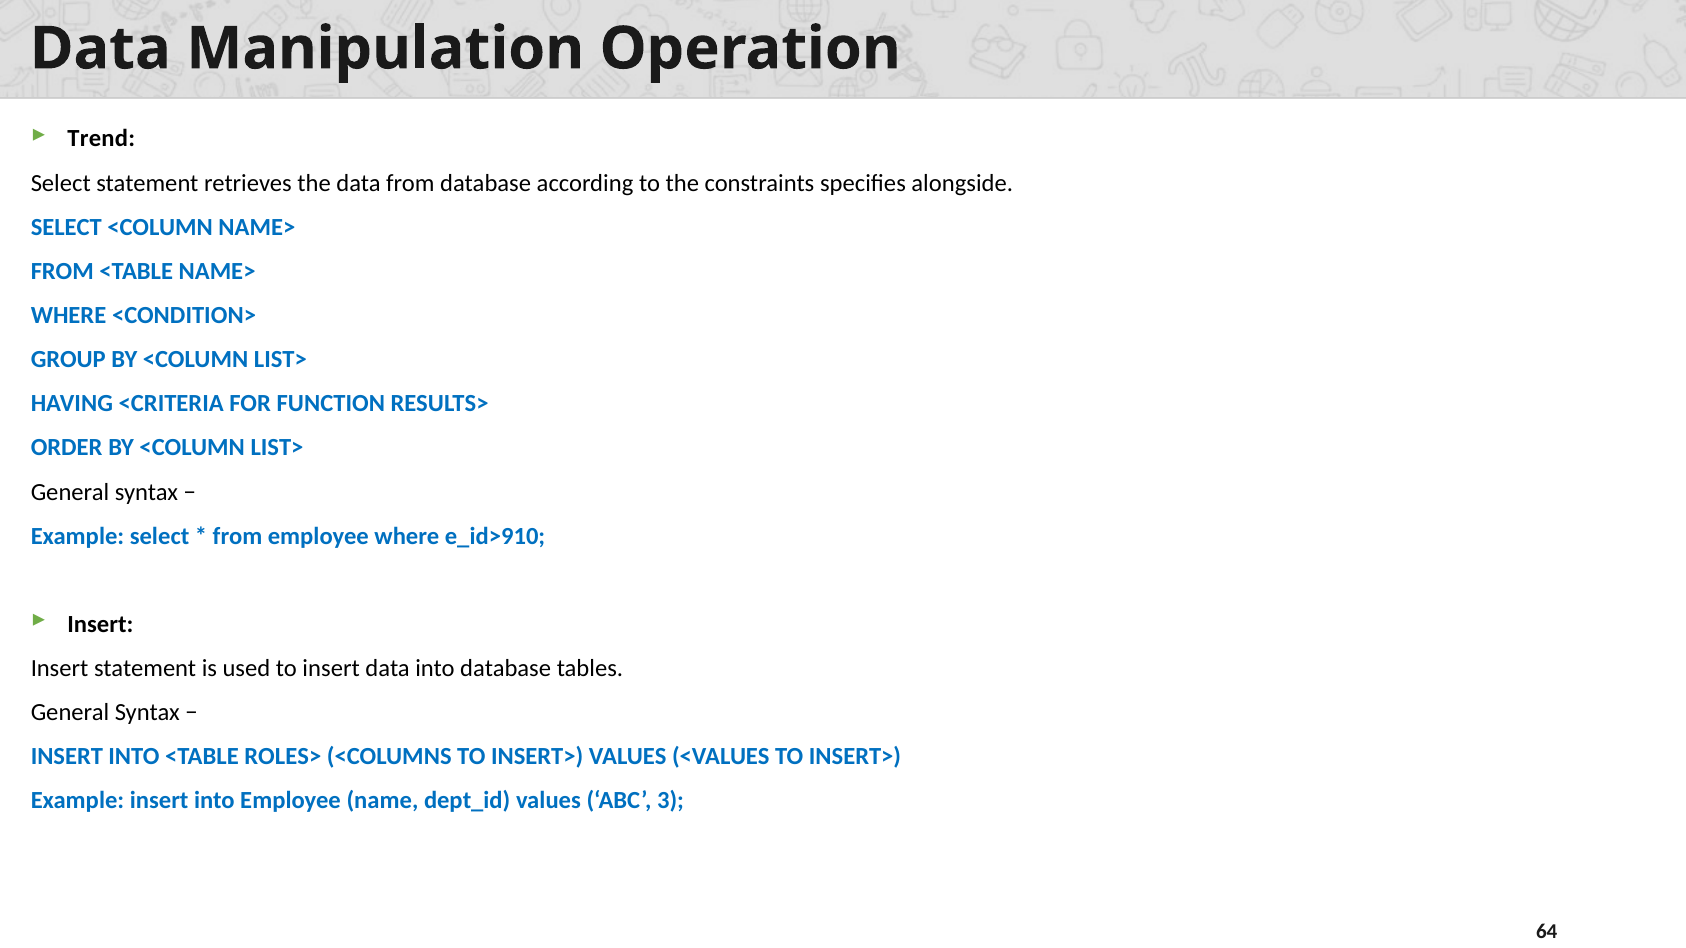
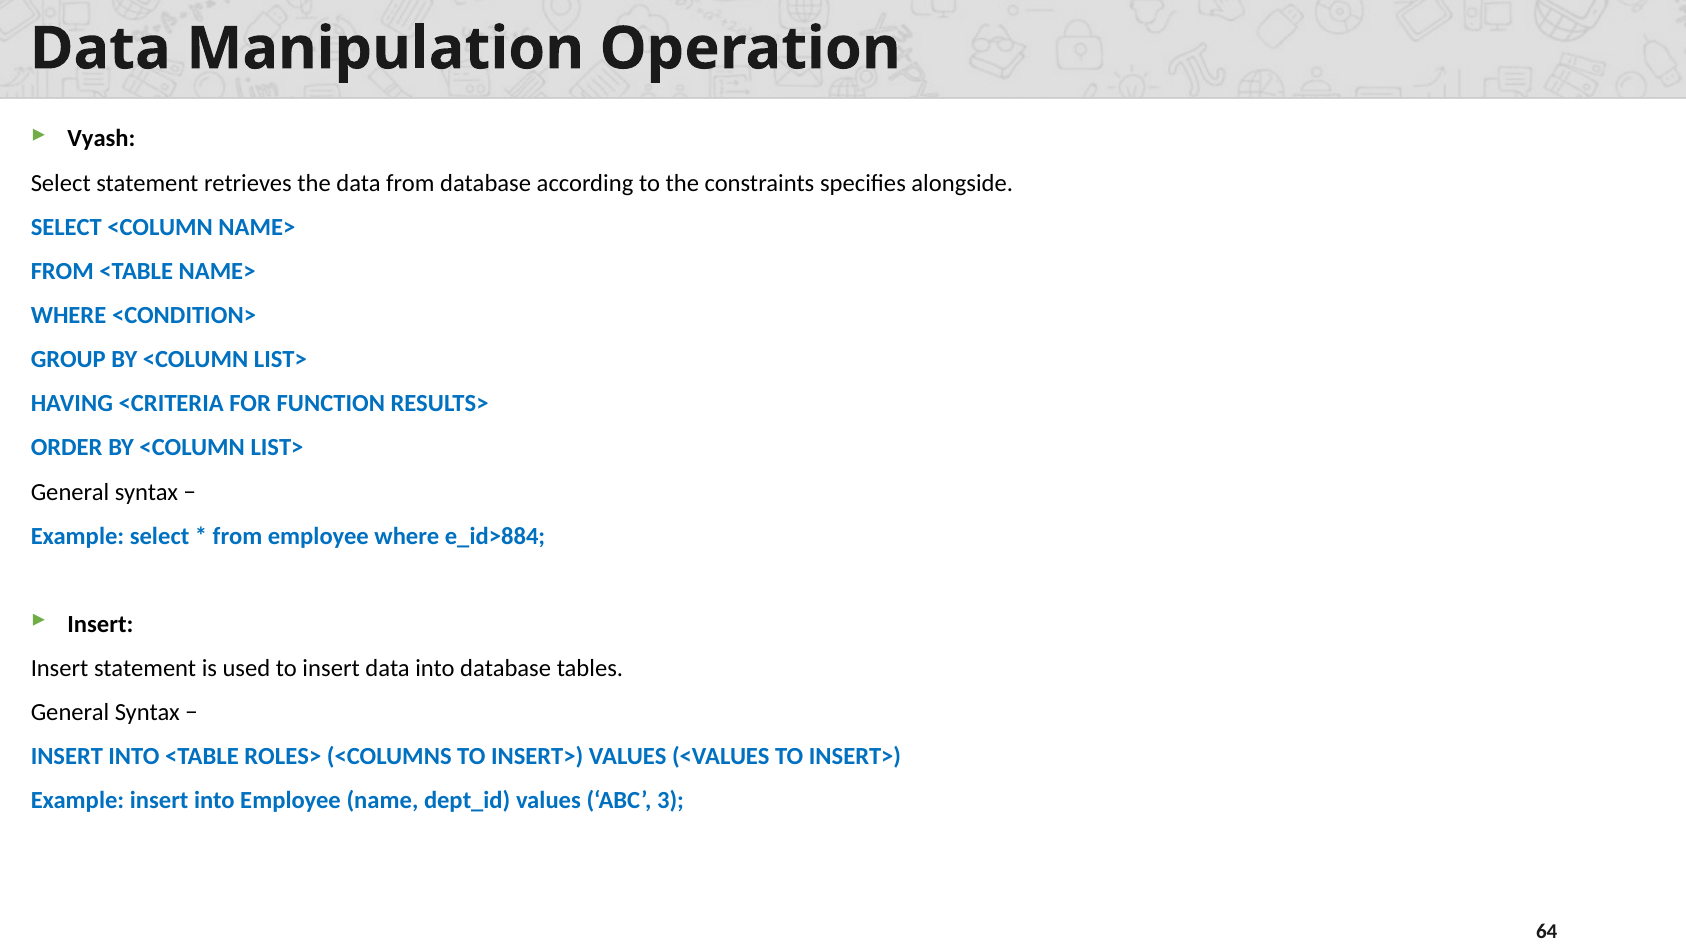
Trend: Trend -> Vyash (101, 139)
e_id>910: e_id>910 -> e_id>884 (495, 536)
